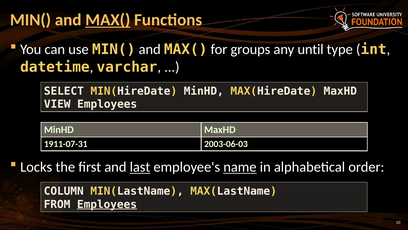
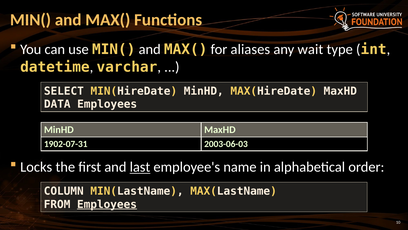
MAX( underline: present -> none (108, 20)
groups: groups -> aliases (250, 49)
until: until -> wait (310, 49)
VIEW: VIEW -> DATA (57, 104)
1911-07-31: 1911-07-31 -> 1902-07-31 (66, 144)
name underline: present -> none (240, 167)
